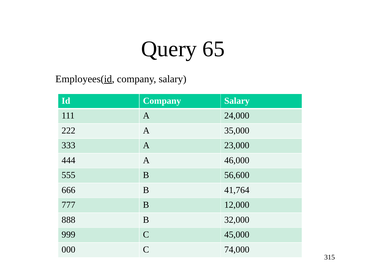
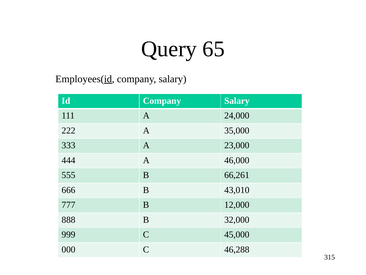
56,600: 56,600 -> 66,261 (237, 175)
41,764: 41,764 -> 43,010 (237, 190)
74,000: 74,000 -> 46,288 (237, 249)
